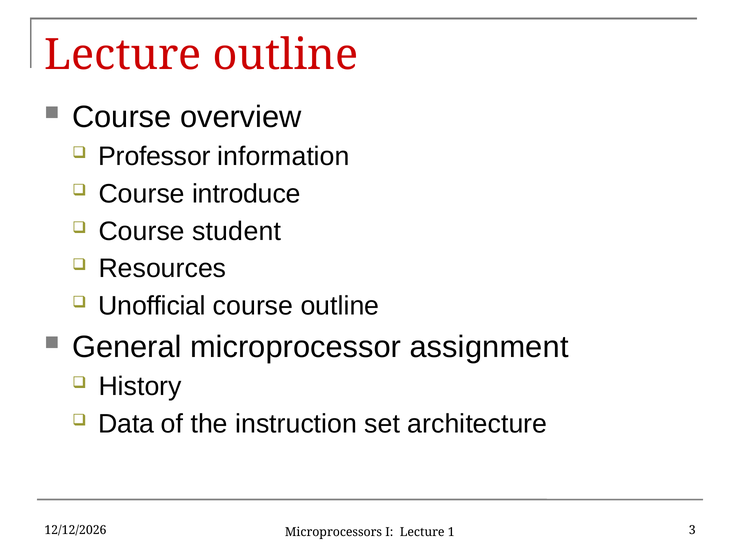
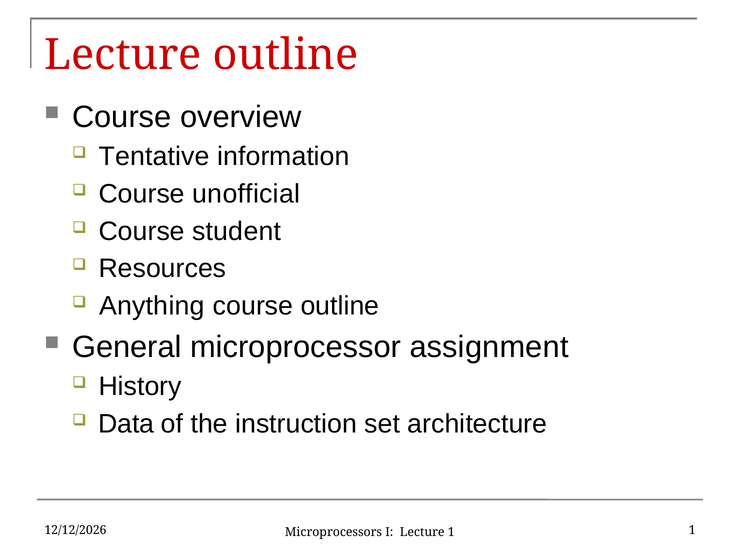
Professor: Professor -> Tentative (154, 156)
introduce: introduce -> unofficial (246, 194)
Unofficial: Unofficial -> Anything (152, 306)
1 3: 3 -> 1 (692, 530)
